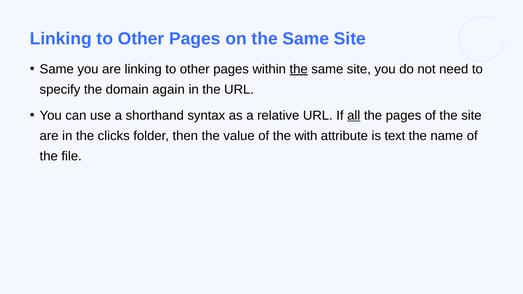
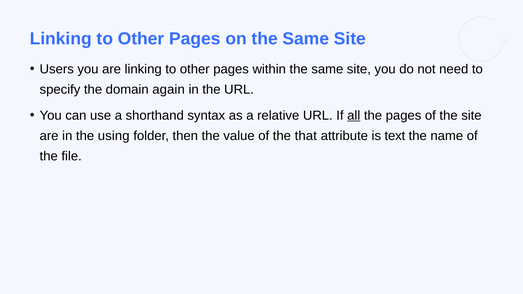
Same: Same -> Users (57, 69)
the underline: present -> none (299, 69)
clicks: clicks -> using (114, 136)
with: with -> that (306, 136)
